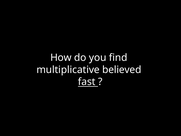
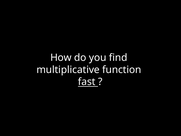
believed: believed -> function (122, 70)
